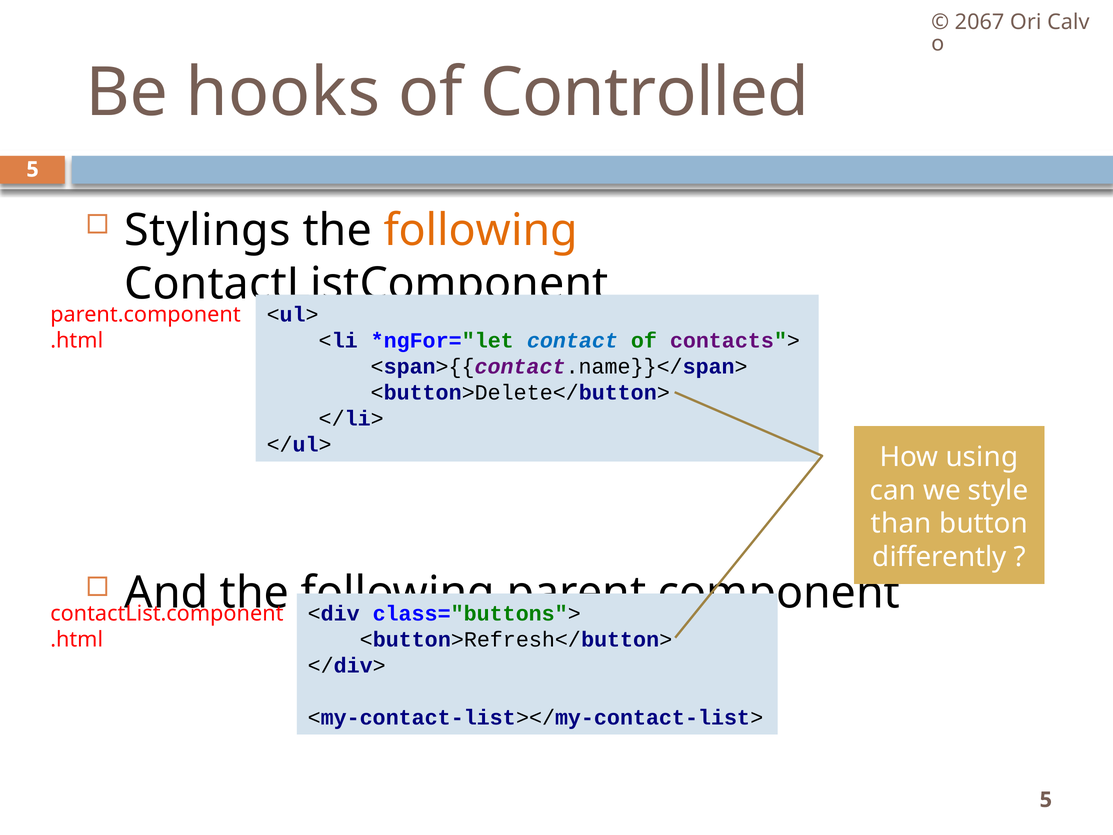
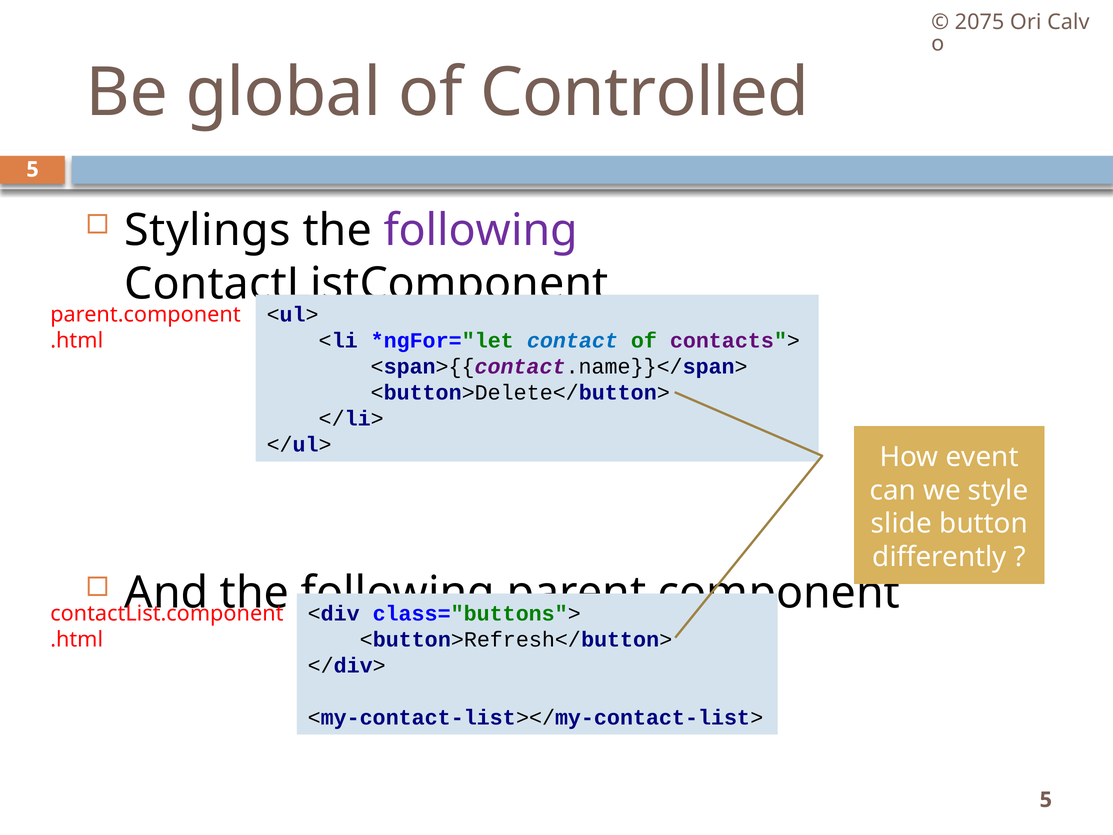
2067: 2067 -> 2075 (980, 22)
hooks: hooks -> global (283, 93)
following colour: orange -> purple (481, 230)
using: using -> event (982, 457)
than: than -> slide (901, 524)
